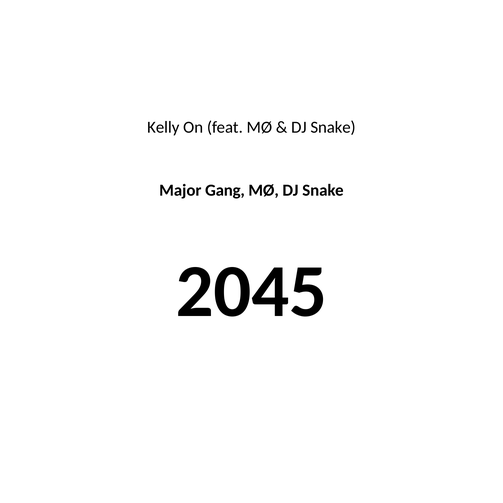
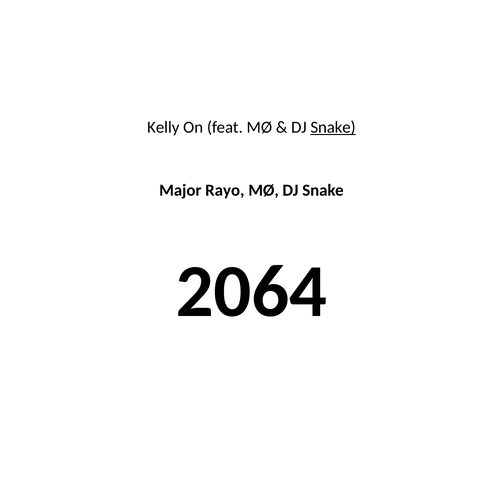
Snake underline: none -> present (333, 127)
Gang: Gang -> Rayo (225, 190)
2045: 2045 -> 2064 (251, 292)
